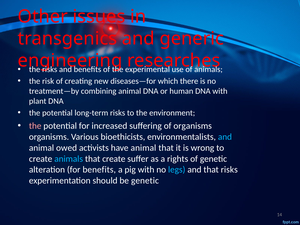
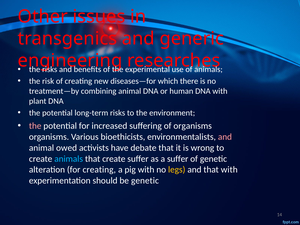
and colour: light blue -> pink (225, 137)
have animal: animal -> debate (144, 148)
a rights: rights -> suffer (178, 159)
for benefits: benefits -> creating (99, 170)
legs colour: light blue -> yellow (177, 170)
that risks: risks -> with (229, 170)
